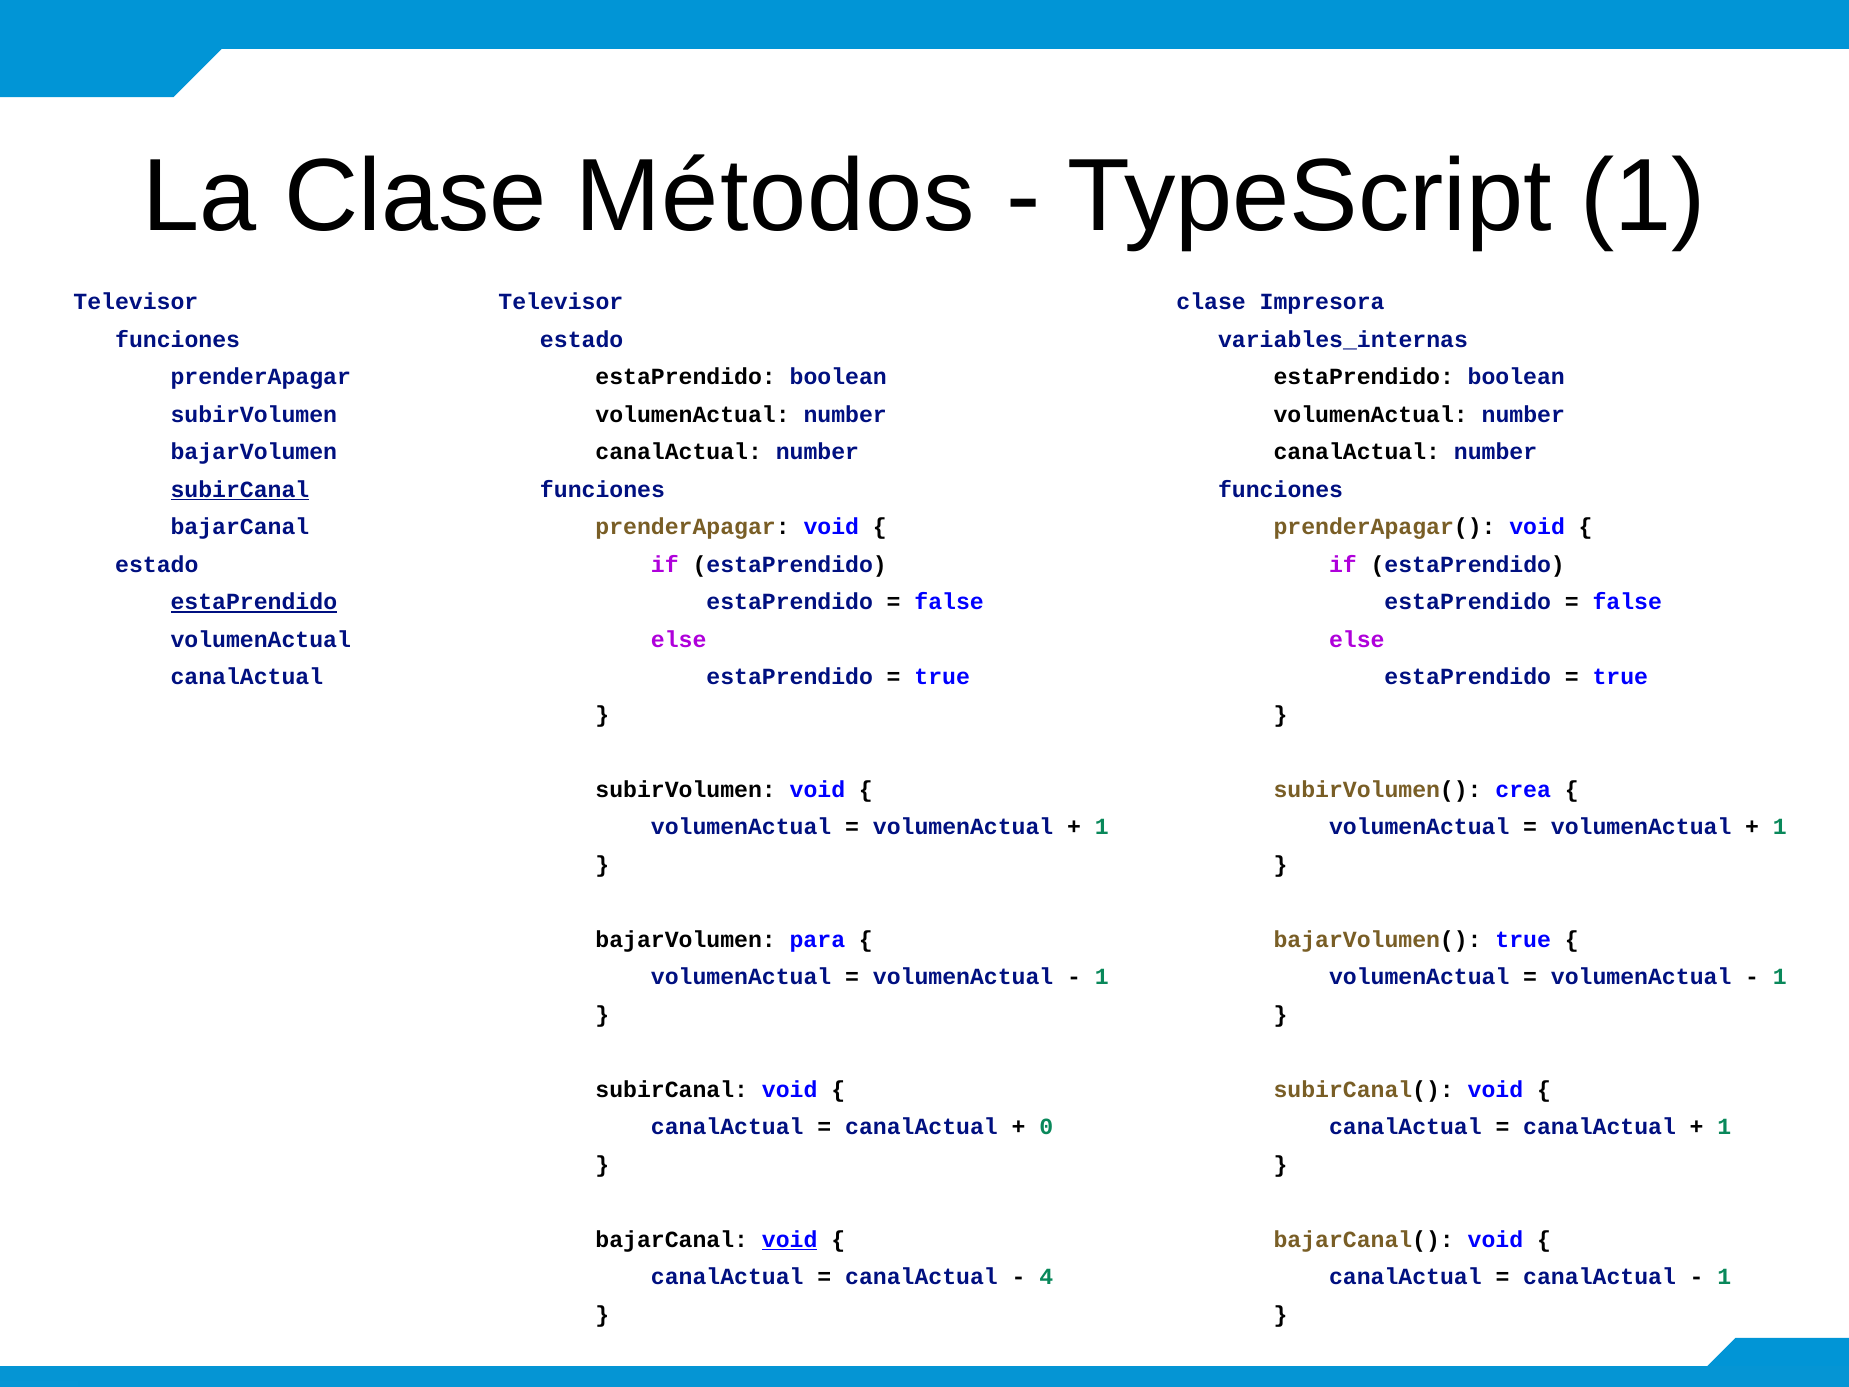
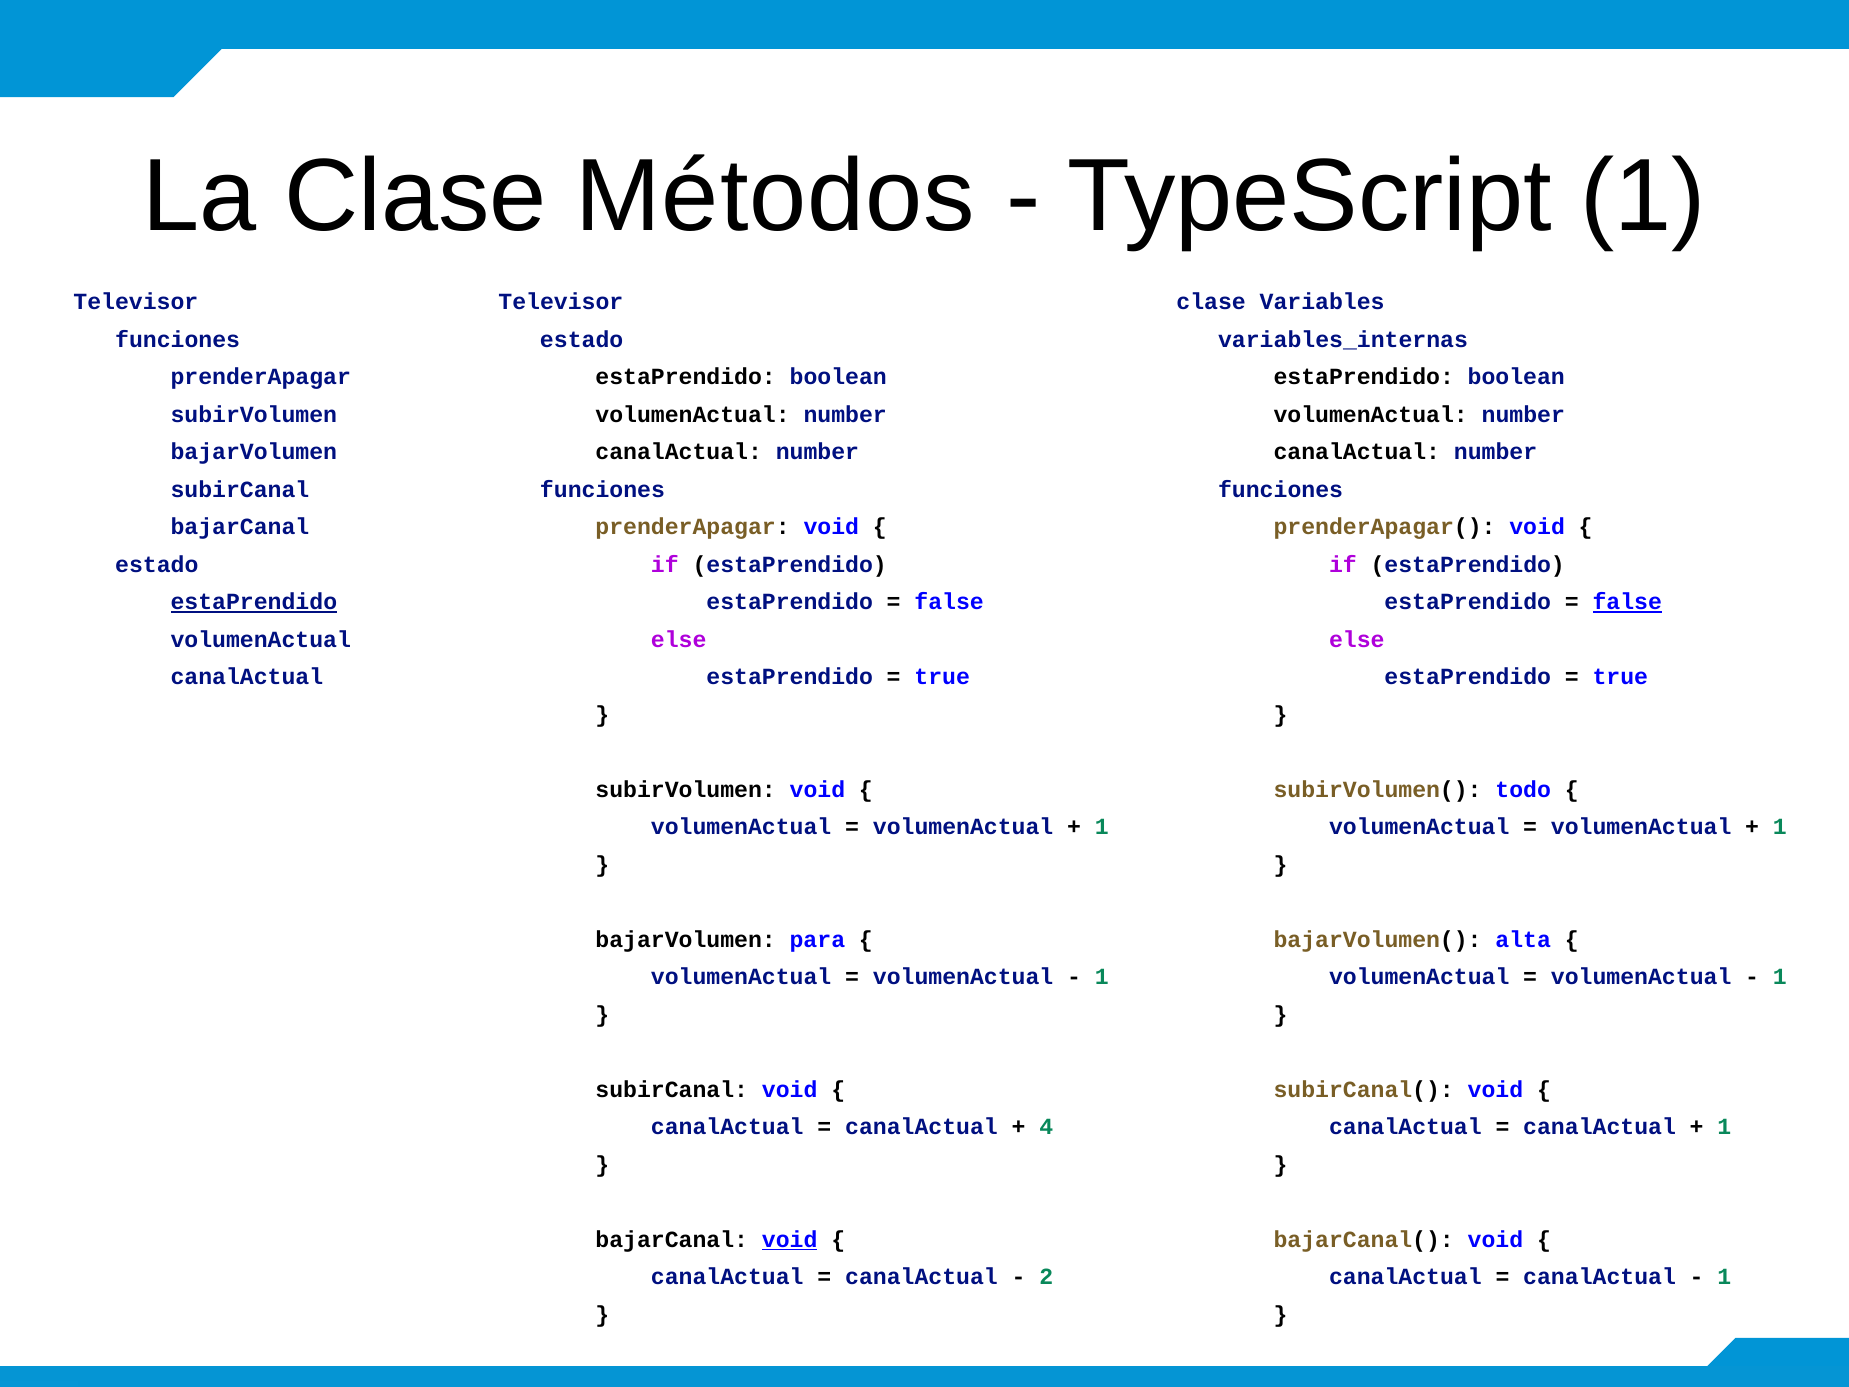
Impresora: Impresora -> Variables (1322, 302)
subirCanal underline: present -> none (240, 489)
false underline: none -> present (1627, 602)
crea: crea -> todo (1523, 789)
bajarVolumen( true: true -> alta (1523, 939)
0: 0 -> 4 (1046, 1127)
4: 4 -> 2 (1046, 1277)
